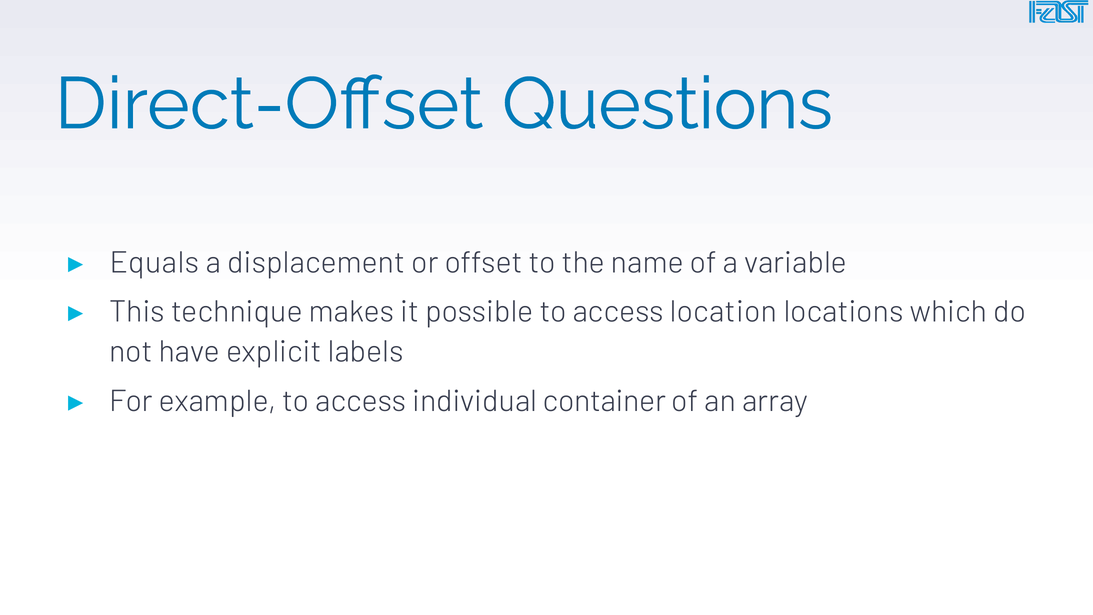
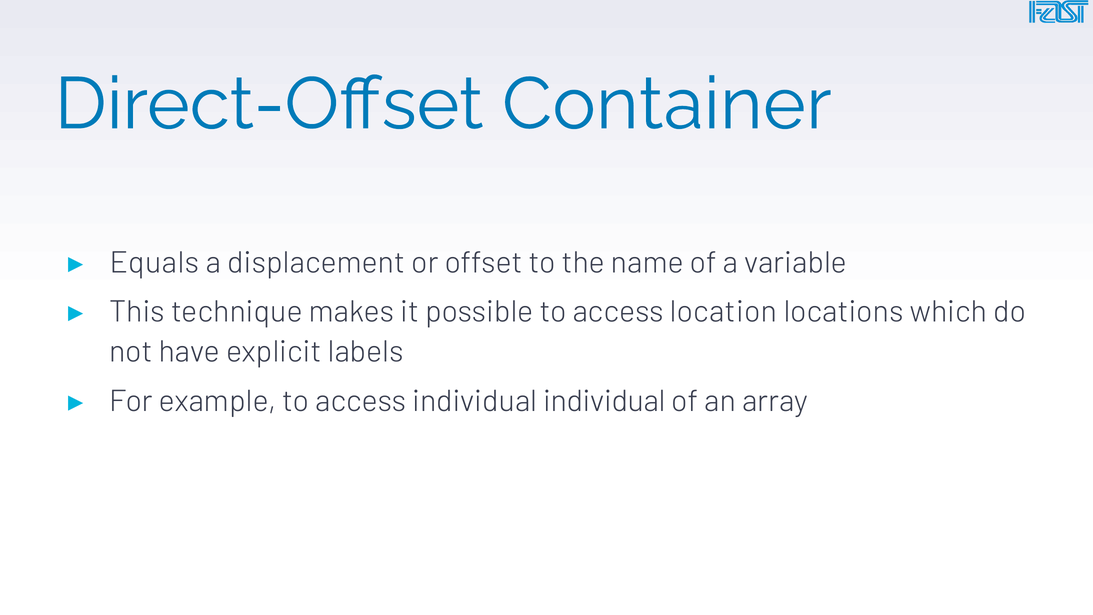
Questions: Questions -> Container (667, 104)
individual container: container -> individual (604, 401)
